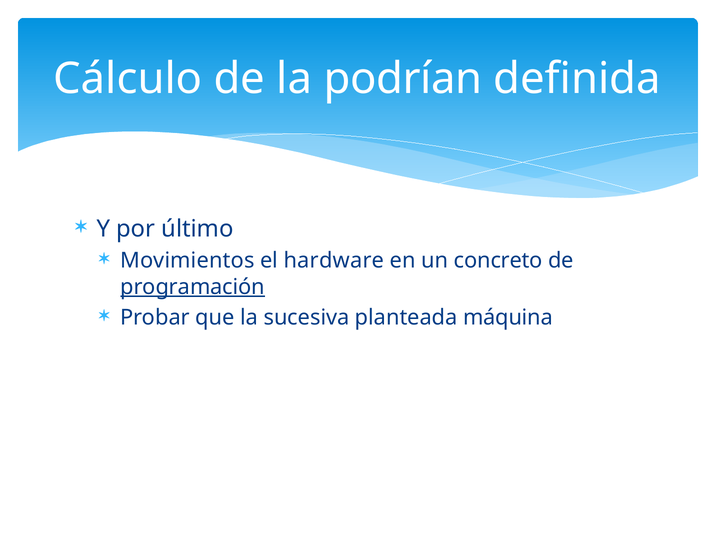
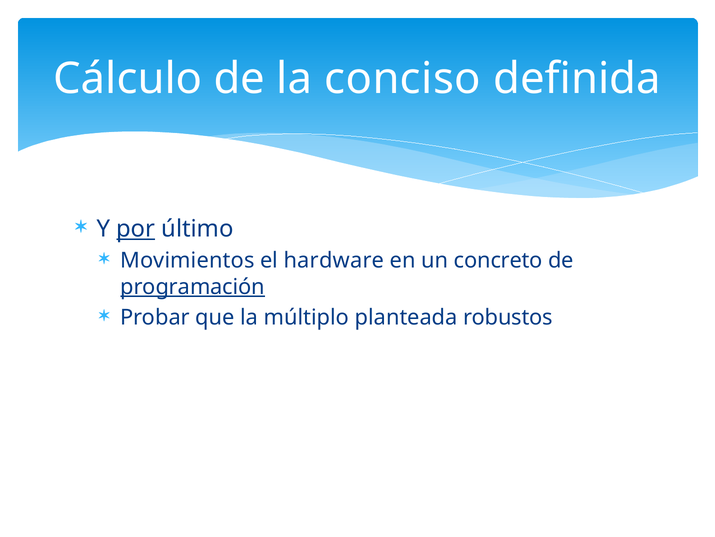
podrían: podrían -> conciso (403, 78)
por underline: none -> present (136, 229)
sucesiva: sucesiva -> múltiplo (306, 317)
máquina: máquina -> robustos (508, 317)
